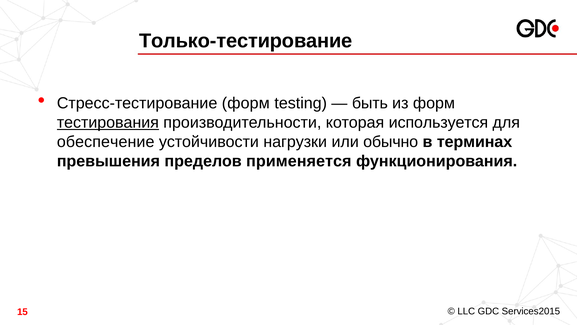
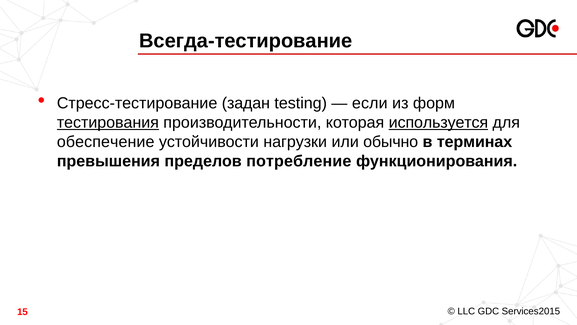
Только-тестирование: Только-тестирование -> Всегда-тестирование (246, 41)
Стресс-тестирование форм: форм -> задан (246, 103)
быть: быть -> если (370, 103)
используется underline: none -> present (438, 122)
применяется: применяется -> потребление (299, 161)
